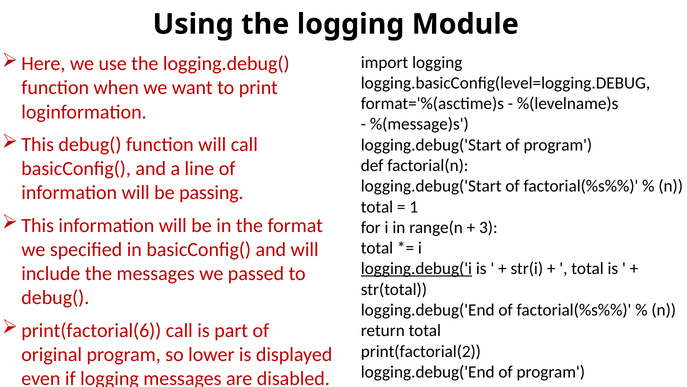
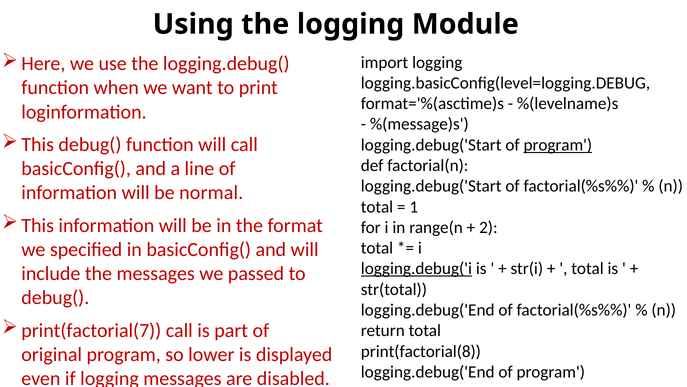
program underline: none -> present (558, 145)
passing: passing -> normal (211, 193)
3: 3 -> 2 (488, 227)
print(factorial(6: print(factorial(6 -> print(factorial(7 (91, 330)
print(factorial(2: print(factorial(2 -> print(factorial(8 (421, 351)
